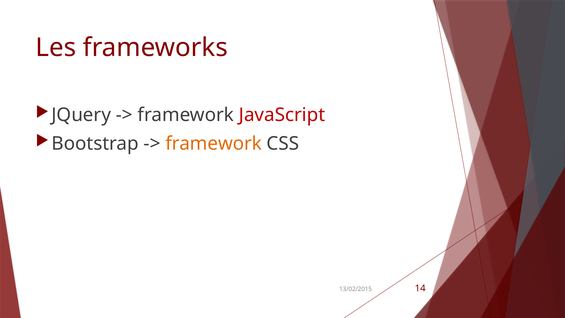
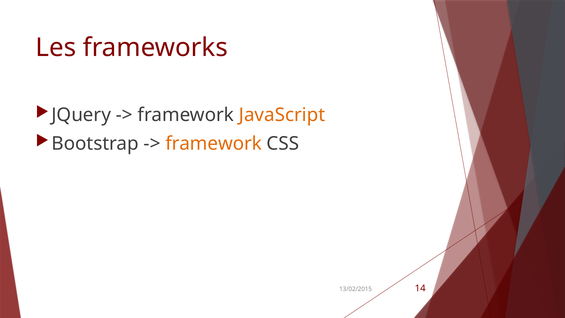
JavaScript colour: red -> orange (282, 115)
